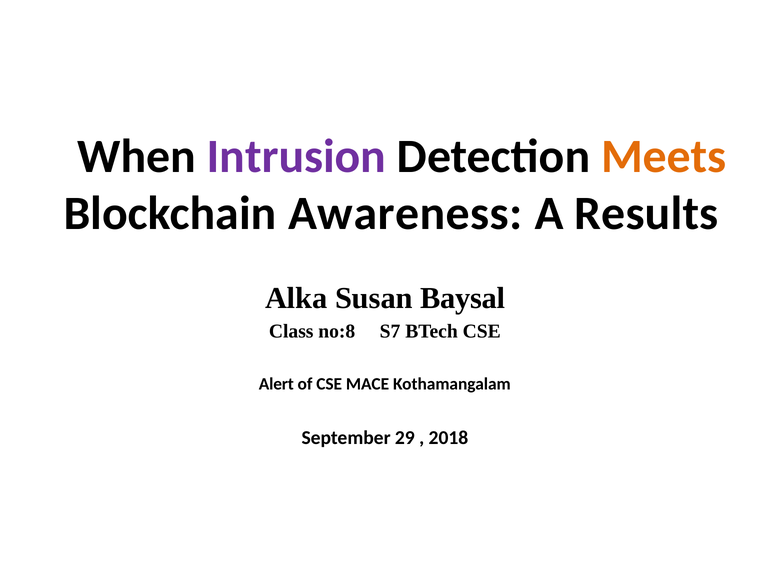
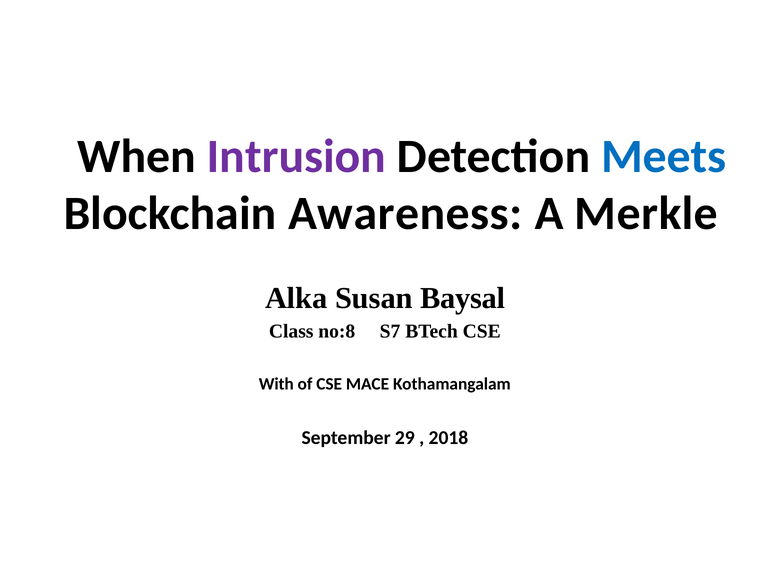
Meets colour: orange -> blue (664, 156)
Results: Results -> Merkle (646, 214)
Alert: Alert -> With (276, 384)
